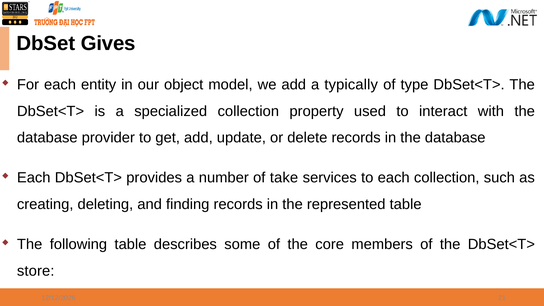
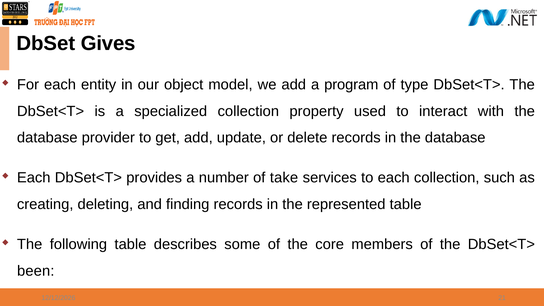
typically: typically -> program (351, 85)
store: store -> been (36, 271)
